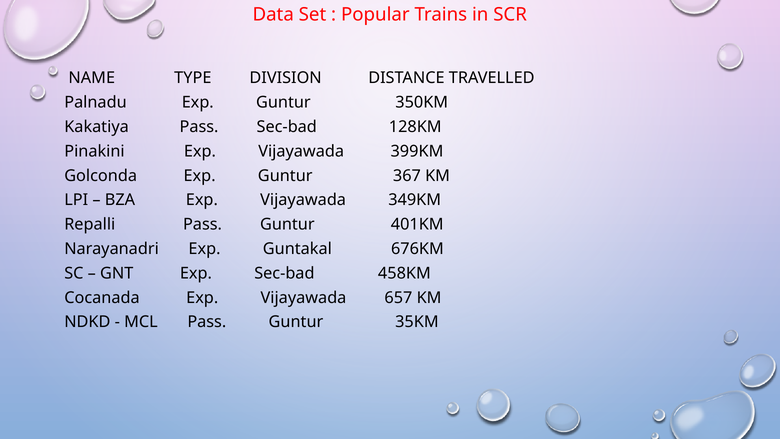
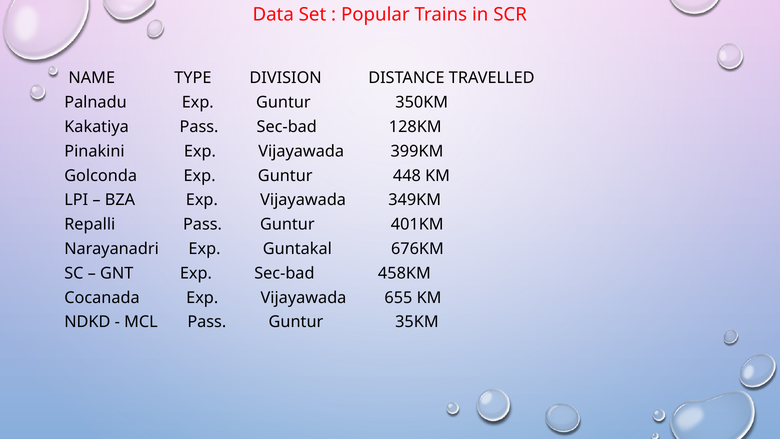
367: 367 -> 448 (407, 176)
657: 657 -> 655 (398, 297)
